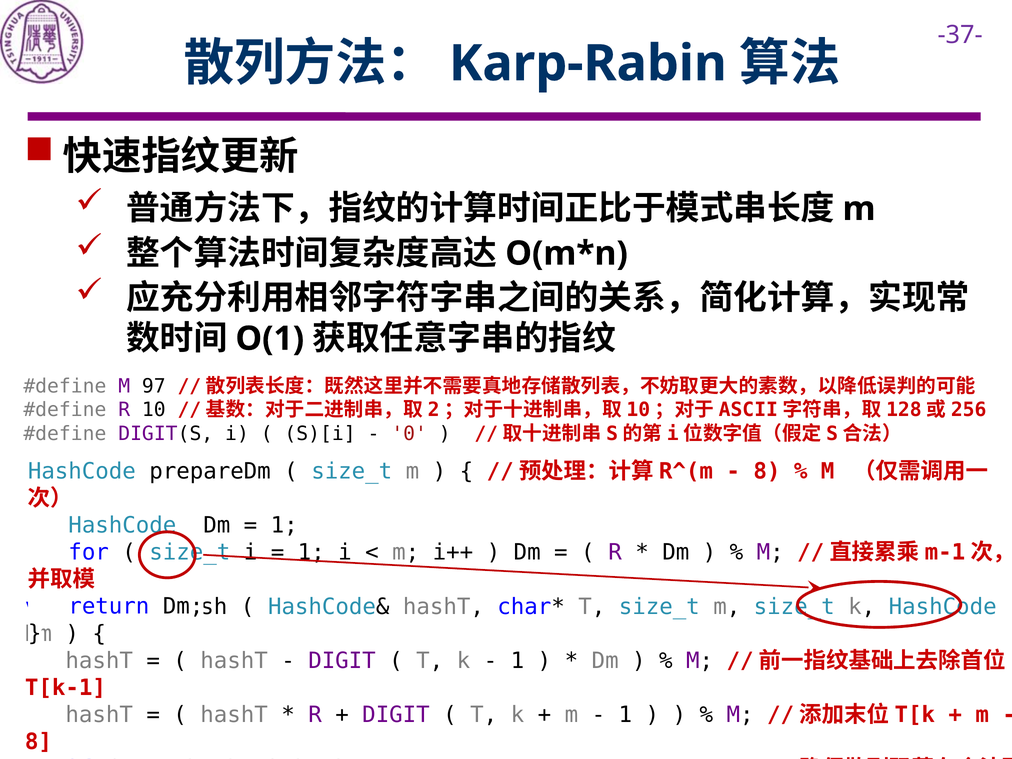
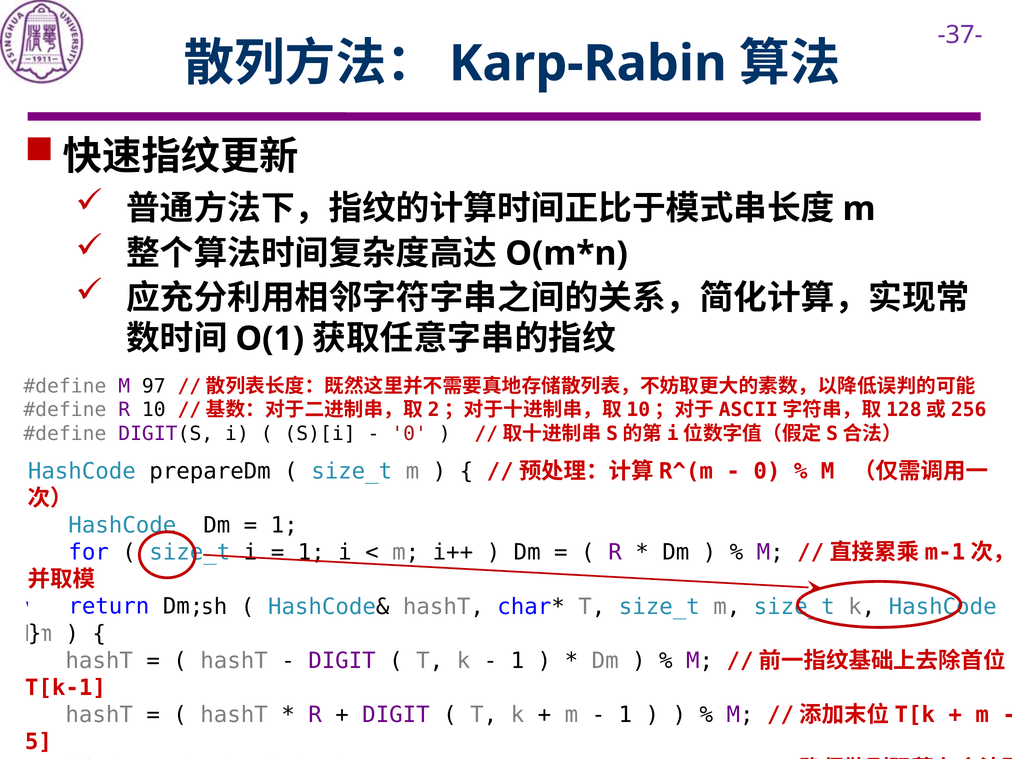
8: 8 -> 0 (767, 471)
8: 8 -> 5 (38, 742)
